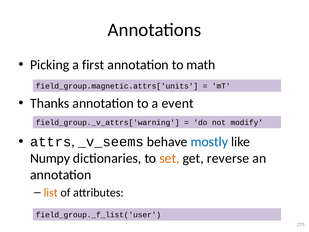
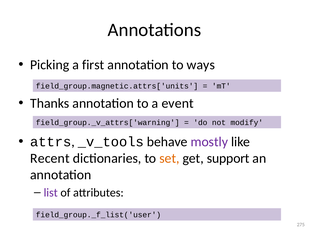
math: math -> ways (201, 65)
_v_seems: _v_seems -> _v_tools (111, 142)
mostly colour: blue -> purple (209, 142)
Numpy: Numpy -> Recent (50, 158)
reverse: reverse -> support (228, 158)
list colour: orange -> purple (51, 192)
